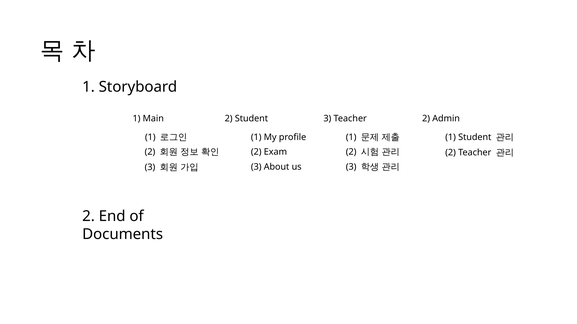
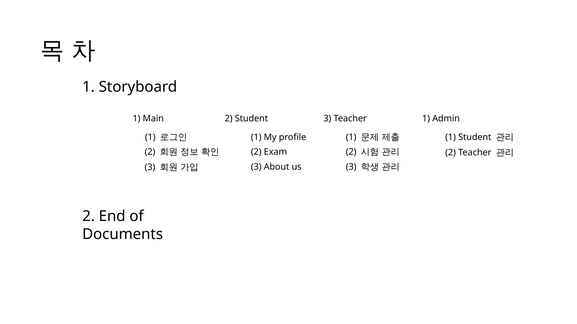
Teacher 2: 2 -> 1 (426, 119)
